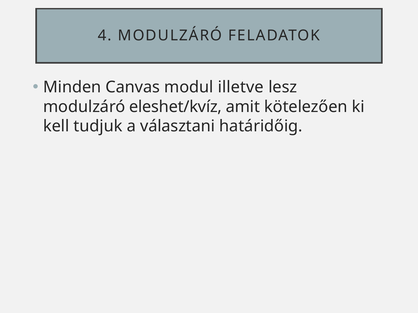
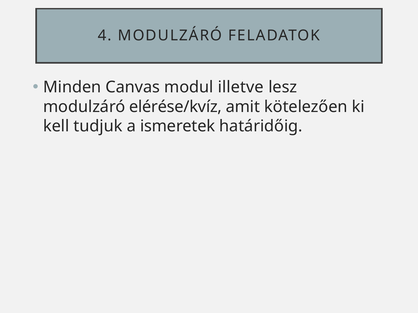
eleshet/kvíz: eleshet/kvíz -> elérése/kvíz (176, 107)
választani: választani -> ismeretek (178, 126)
